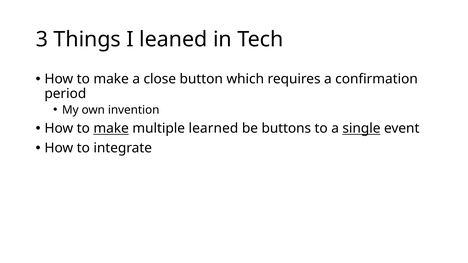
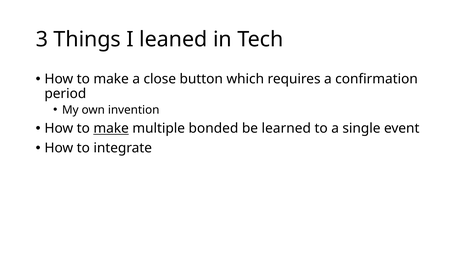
learned: learned -> bonded (213, 129)
buttons: buttons -> learned (286, 129)
single underline: present -> none (361, 129)
